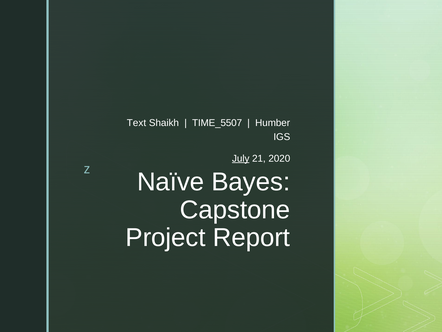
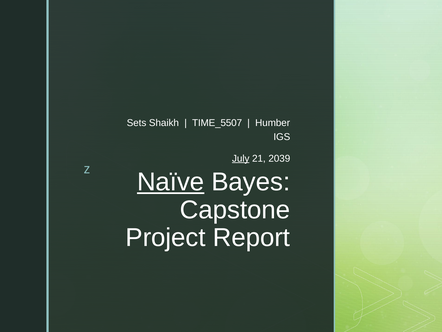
Text: Text -> Sets (137, 123)
2020: 2020 -> 2039 (279, 158)
Naïve underline: none -> present (171, 182)
